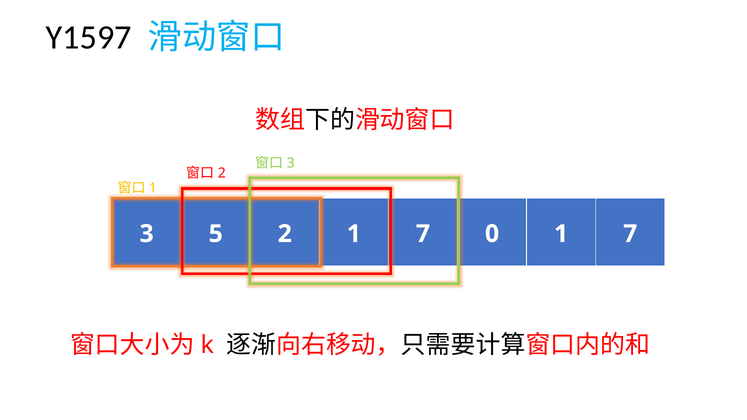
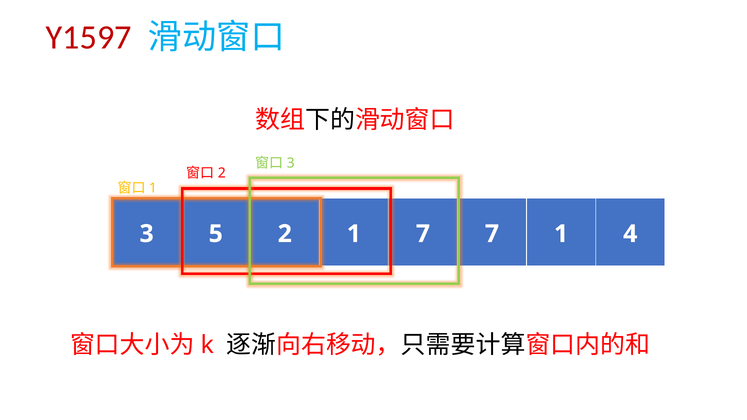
Y1597 colour: black -> red (89, 38)
0: 0 -> 7 (492, 234)
7: 7 -> 4 (630, 234)
